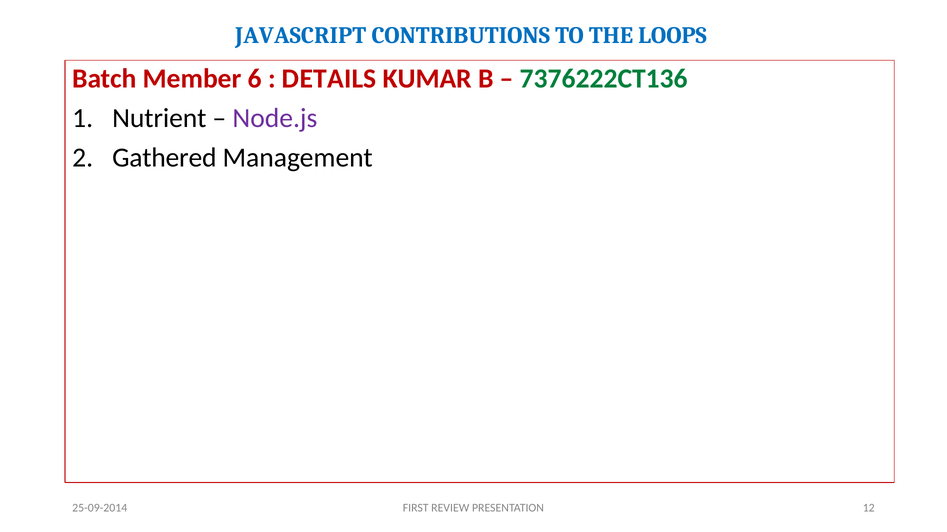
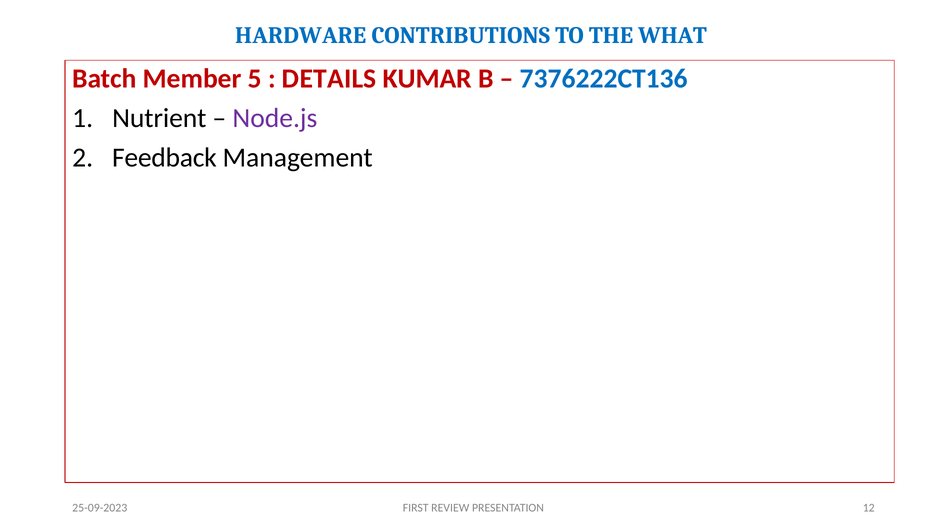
JAVASCRIPT: JAVASCRIPT -> HARDWARE (301, 36)
LOOPS: LOOPS -> WHAT (673, 36)
6: 6 -> 5 (255, 79)
7376222CT136 colour: green -> blue (604, 79)
Gathered: Gathered -> Feedback (164, 158)
25-09-2014: 25-09-2014 -> 25-09-2023 (100, 509)
